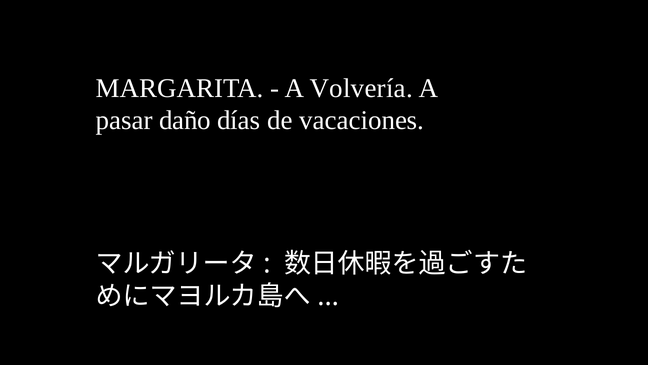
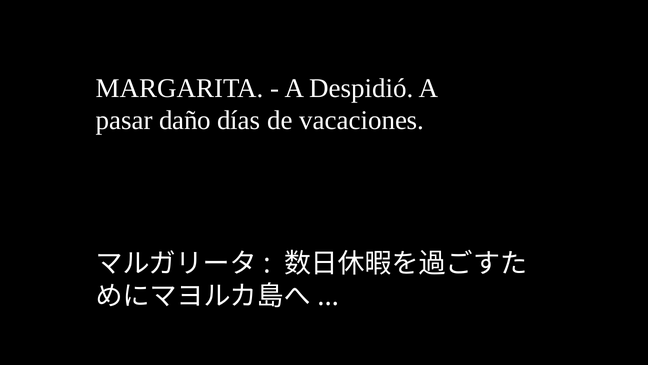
Volvería: Volvería -> Despidió (361, 88)
